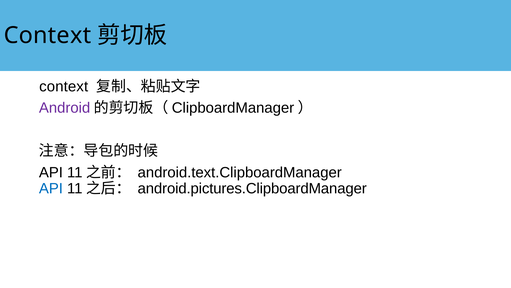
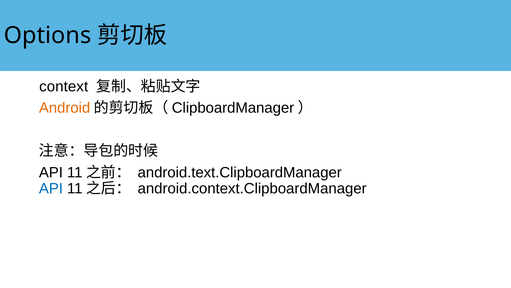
Context: Context -> Options (48, 35)
Android colour: purple -> orange (65, 108)
android.pictures.ClipboardManager: android.pictures.ClipboardManager -> android.context.ClipboardManager (252, 188)
